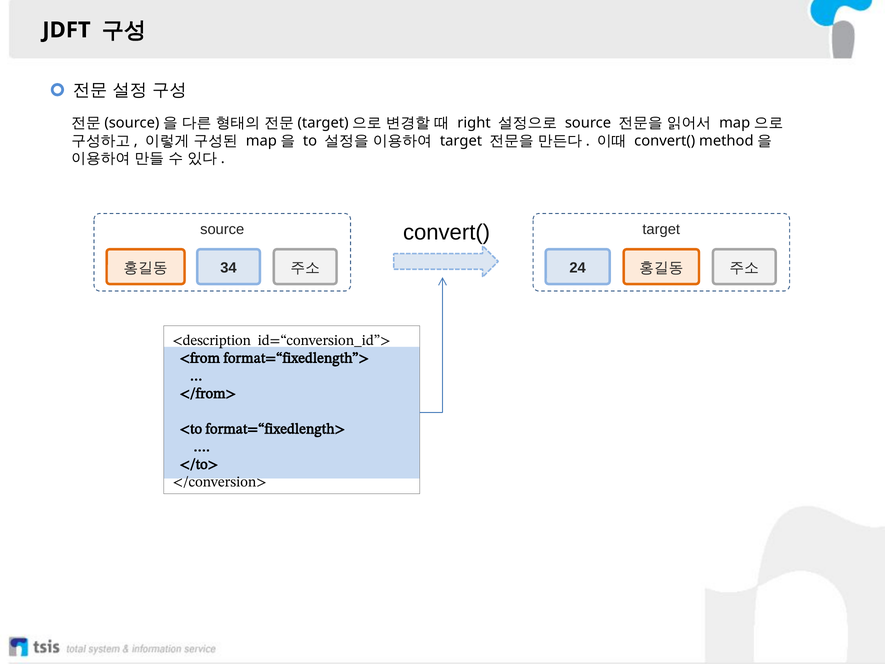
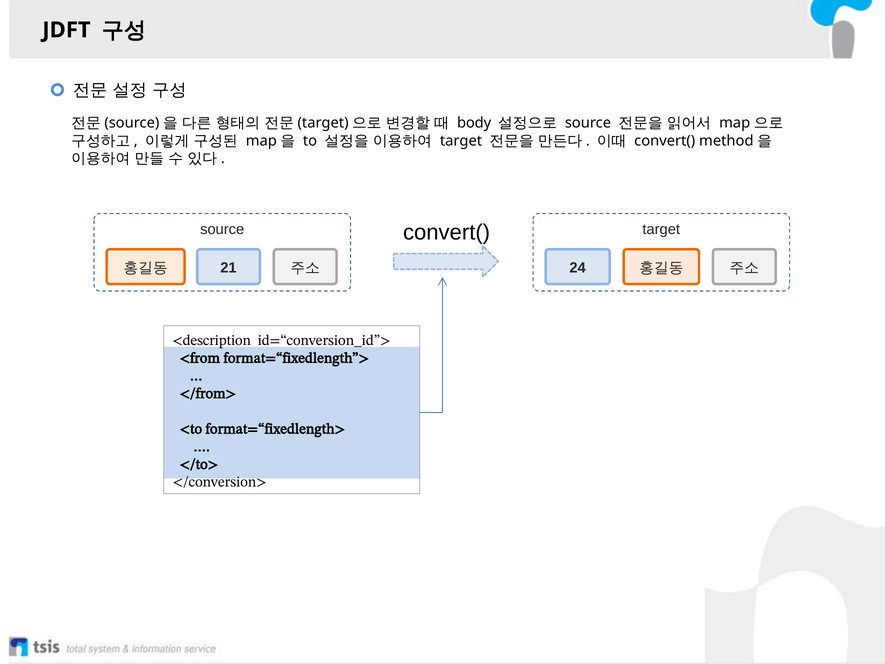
right: right -> body (474, 123)
34: 34 -> 21 (229, 268)
